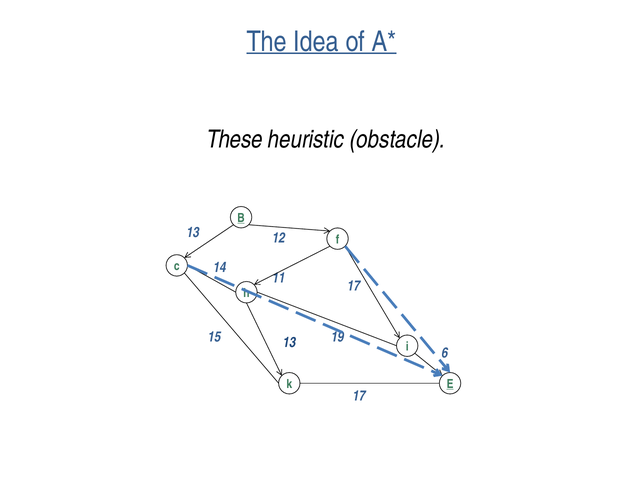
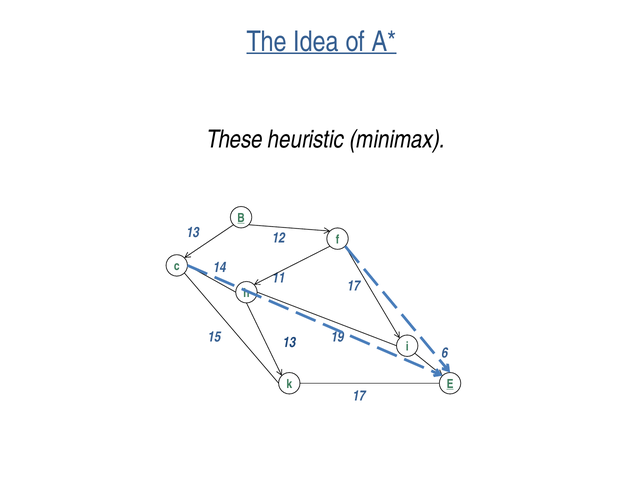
obstacle: obstacle -> minimax (398, 139)
